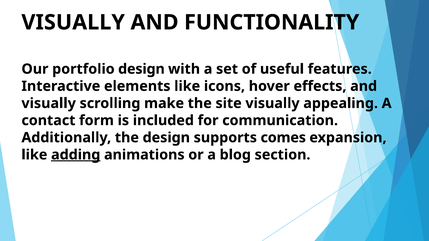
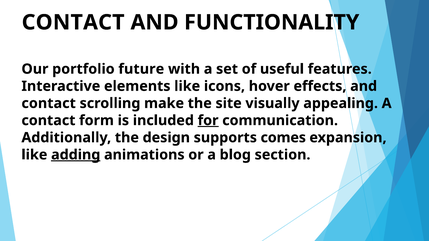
VISUALLY: VISUALLY -> CONTACT (73, 22)
portfolio design: design -> future (141, 69)
visually: visually -> contact (49, 103)
for underline: none -> present (208, 121)
